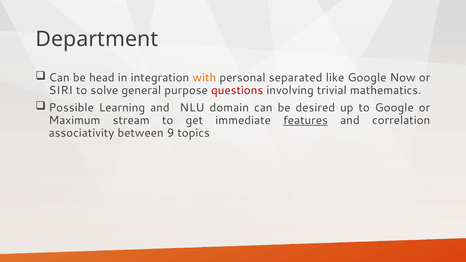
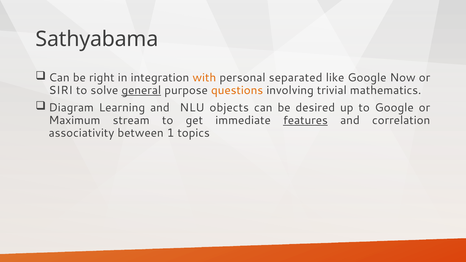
Department: Department -> Sathyabama (97, 39)
head: head -> right (102, 78)
general underline: none -> present (141, 90)
questions colour: red -> orange (237, 90)
Possible: Possible -> Diagram (71, 108)
domain: domain -> objects (229, 108)
9: 9 -> 1 (171, 133)
